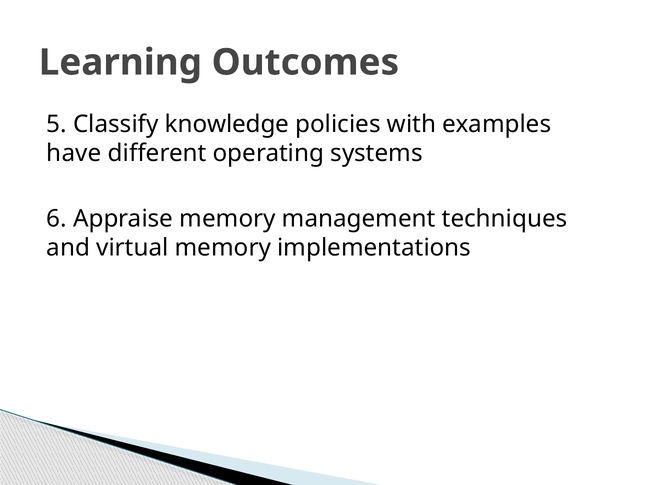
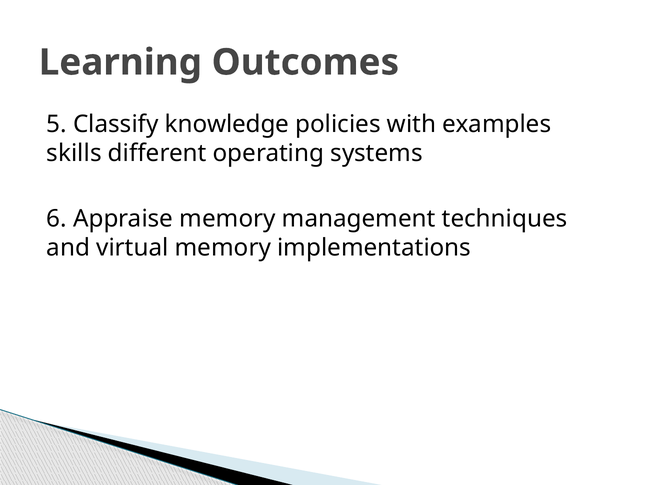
have: have -> skills (74, 153)
